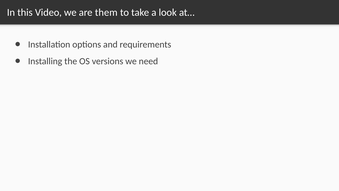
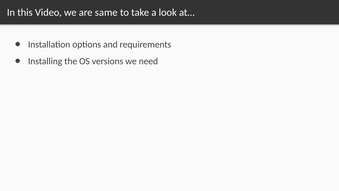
them: them -> same (106, 12)
